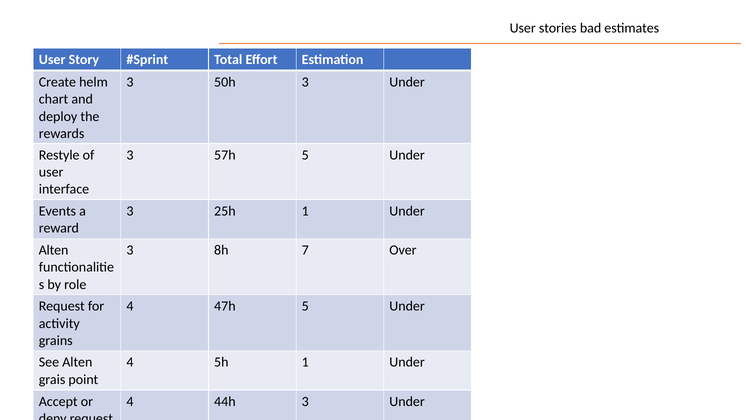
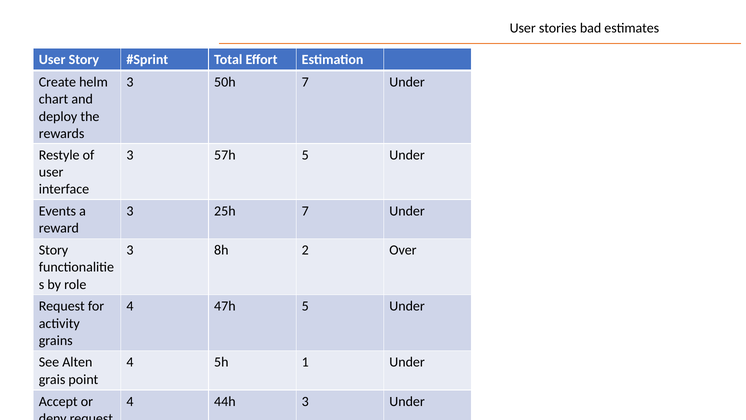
50h 3: 3 -> 7 (305, 82)
25h 1: 1 -> 7 (305, 211)
Alten: Alten -> Story (53, 250)
7: 7 -> 2 (305, 250)
